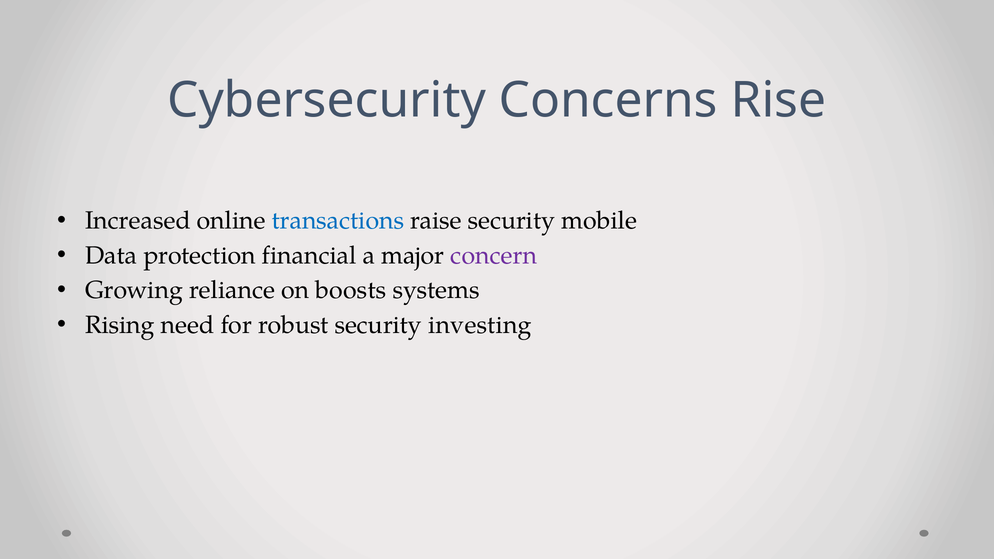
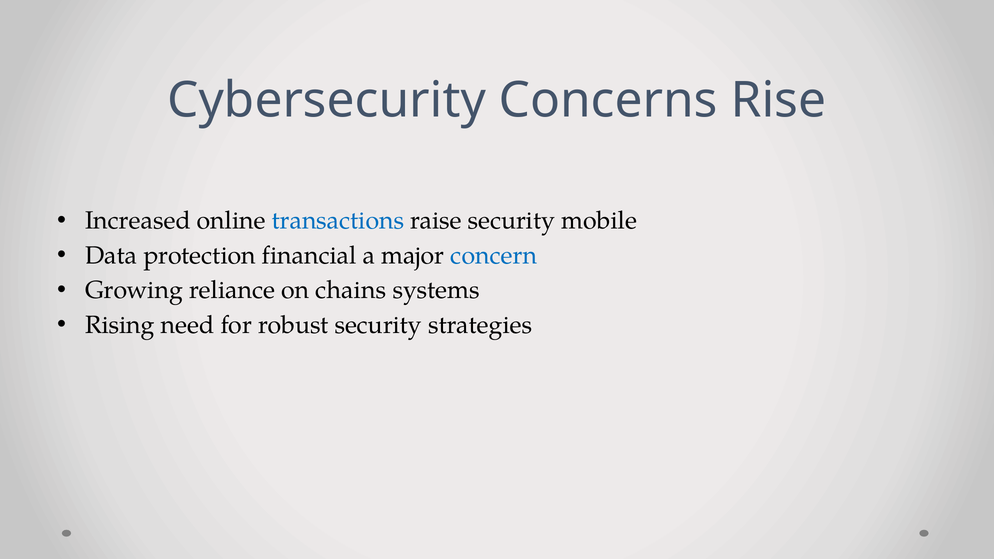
concern colour: purple -> blue (494, 256)
boosts: boosts -> chains (351, 290)
investing: investing -> strategies (480, 325)
